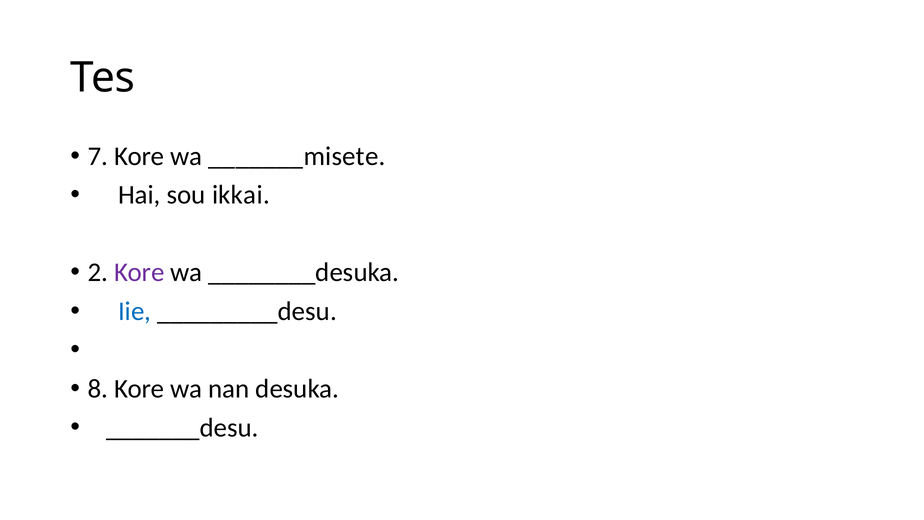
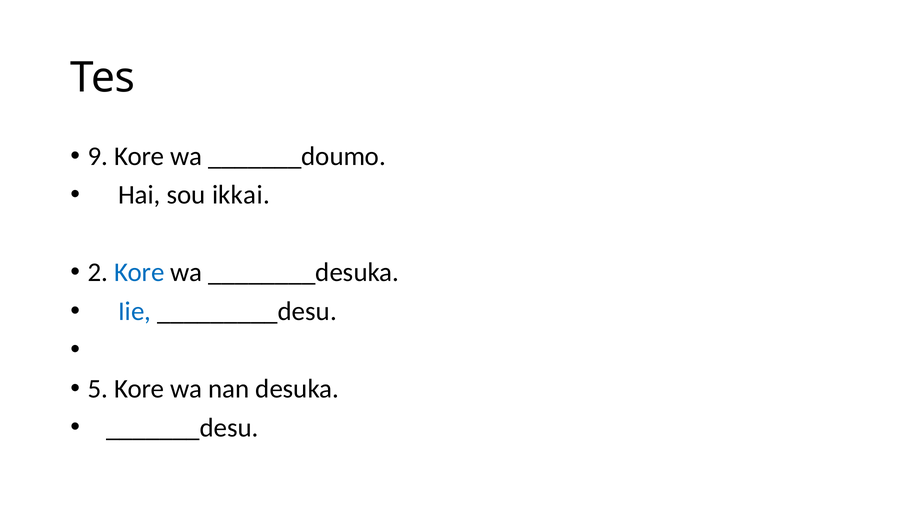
7: 7 -> 9 (98, 156)
_______misete: _______misete -> _______doumo (297, 156)
Kore colour: purple -> blue (139, 272)
8: 8 -> 5 (98, 389)
